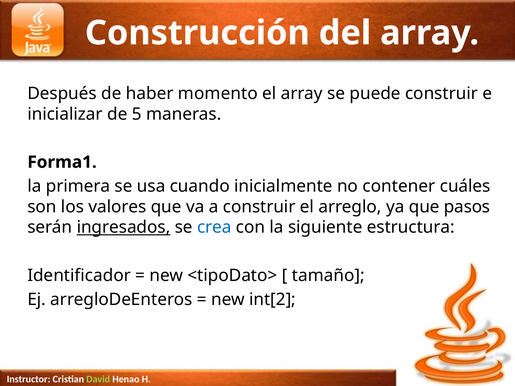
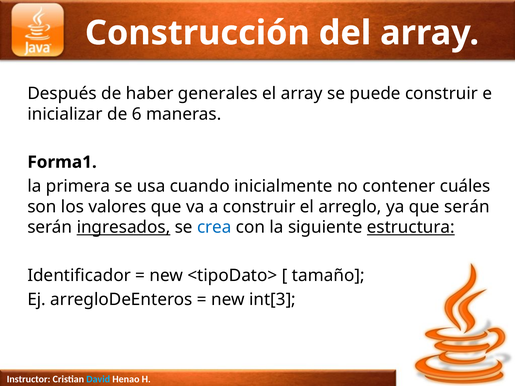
momento: momento -> generales (218, 94)
5: 5 -> 6 (137, 114)
que pasos: pasos -> serán (467, 207)
estructura underline: none -> present (411, 227)
int[2: int[2 -> int[3 (272, 300)
David colour: light green -> light blue (98, 379)
